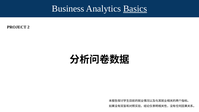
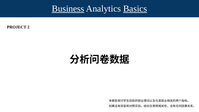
Business underline: none -> present (68, 9)
